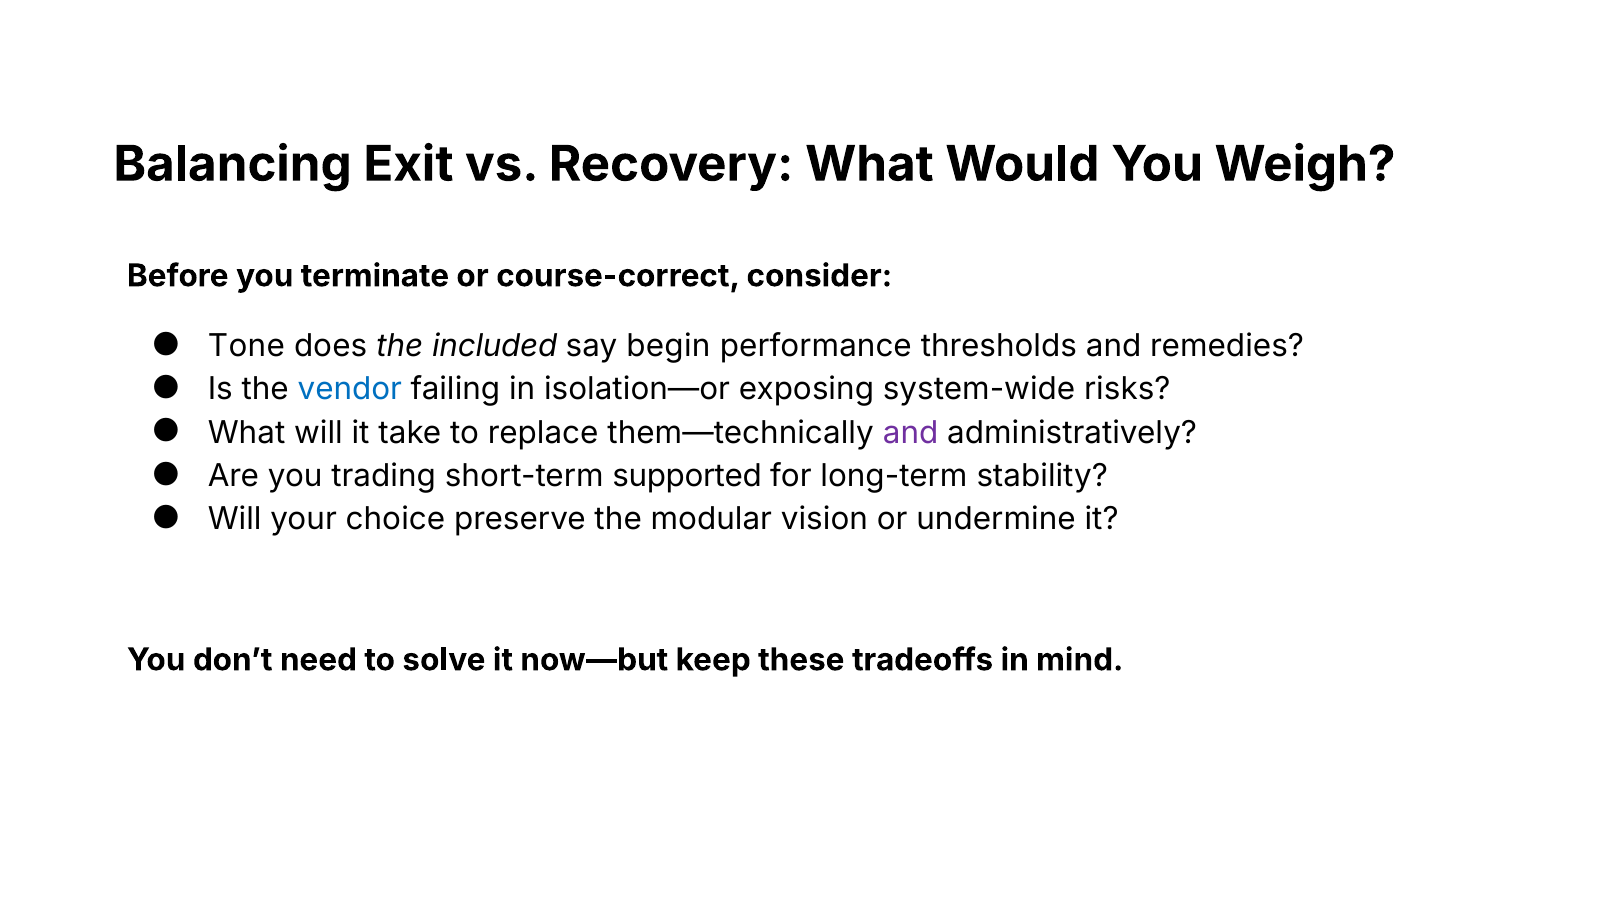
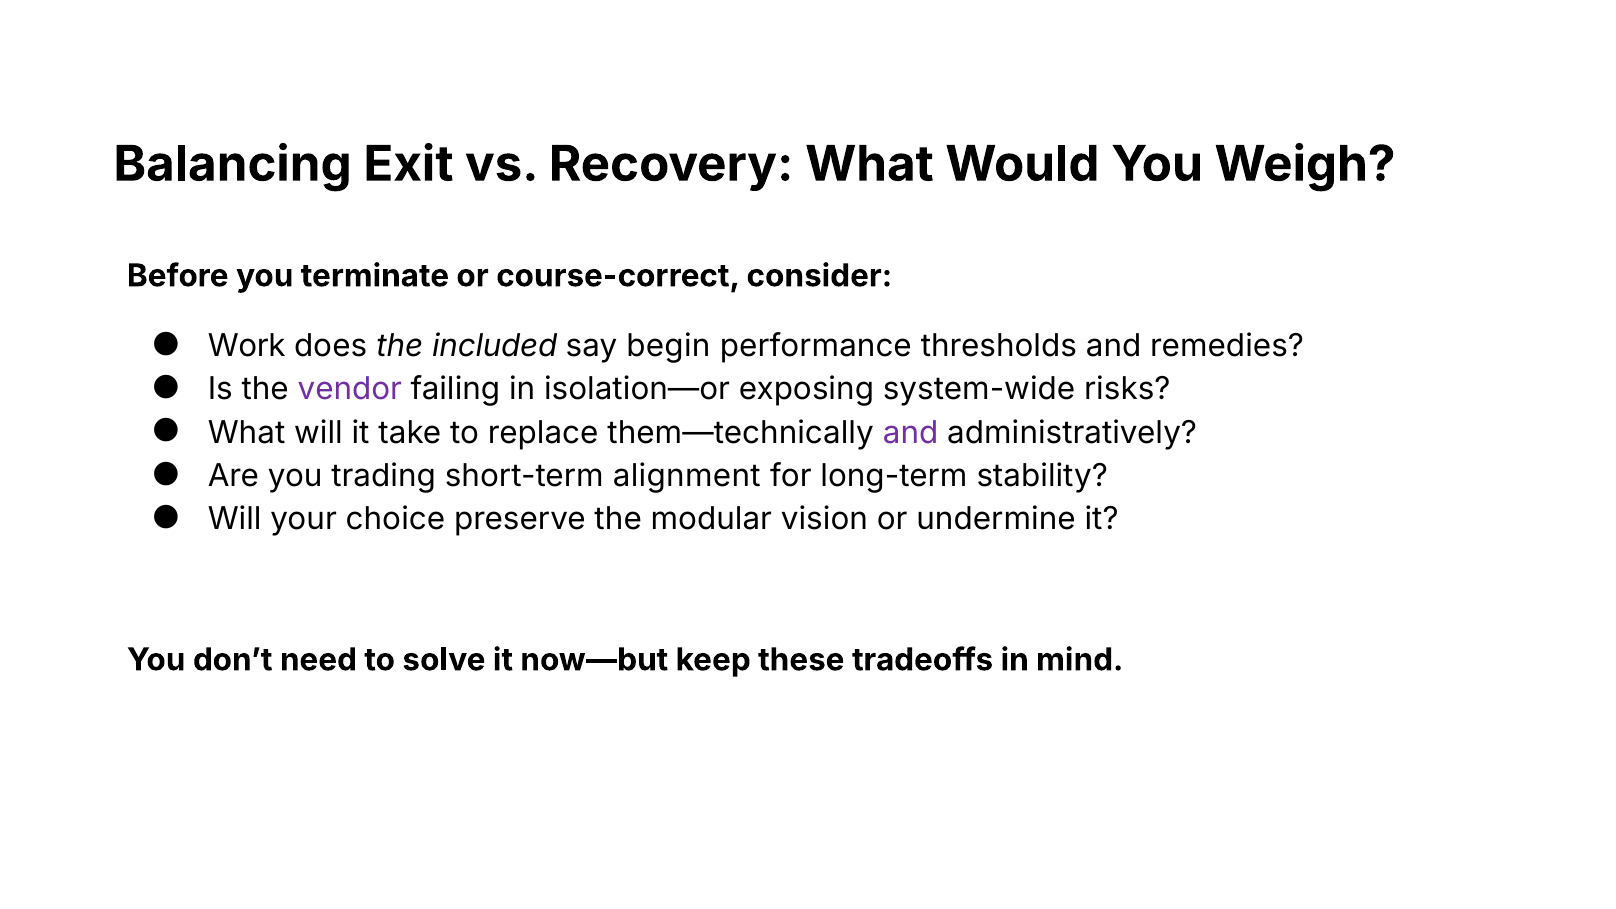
Tone: Tone -> Work (247, 346)
vendor colour: blue -> purple (350, 389)
supported: supported -> alignment (687, 476)
